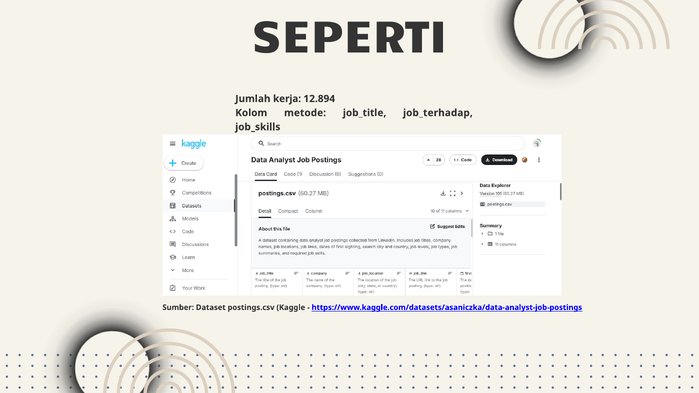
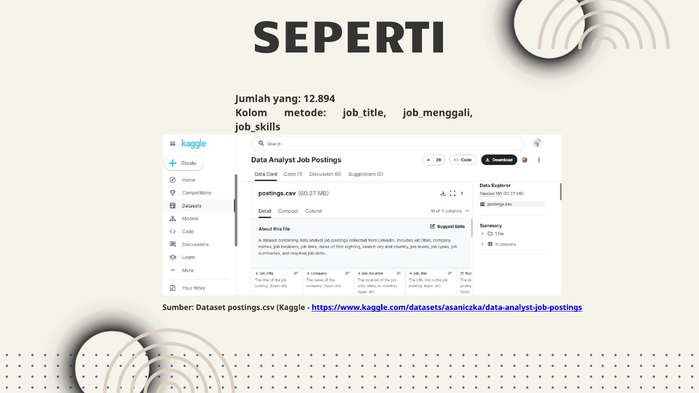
kerja: kerja -> yang (287, 99)
job_terhadap: job_terhadap -> job_menggali (438, 113)
